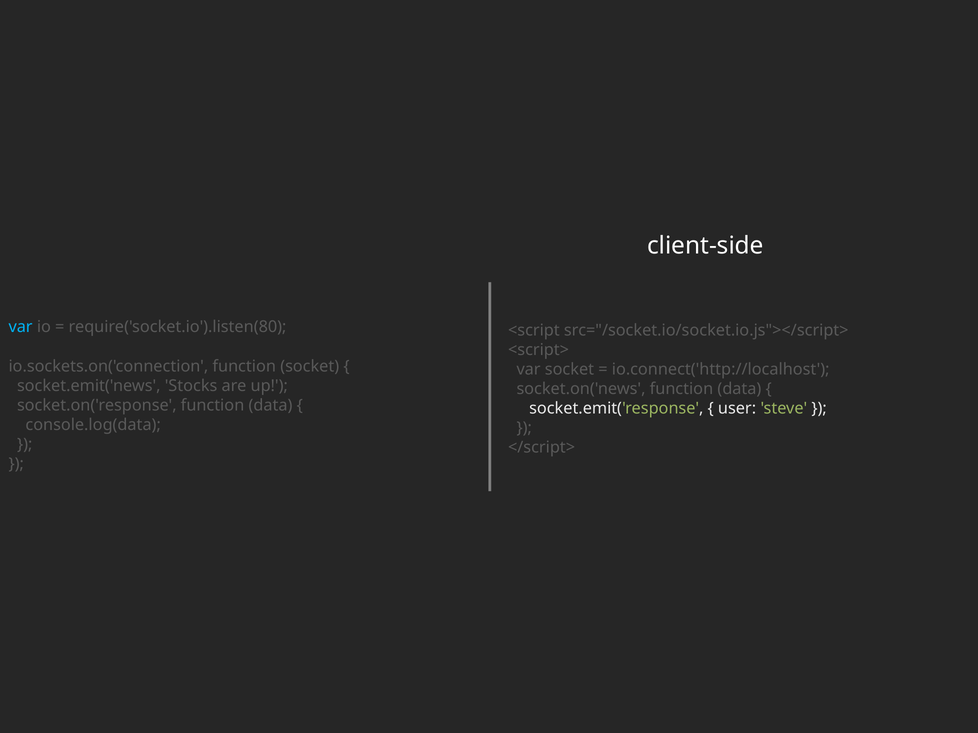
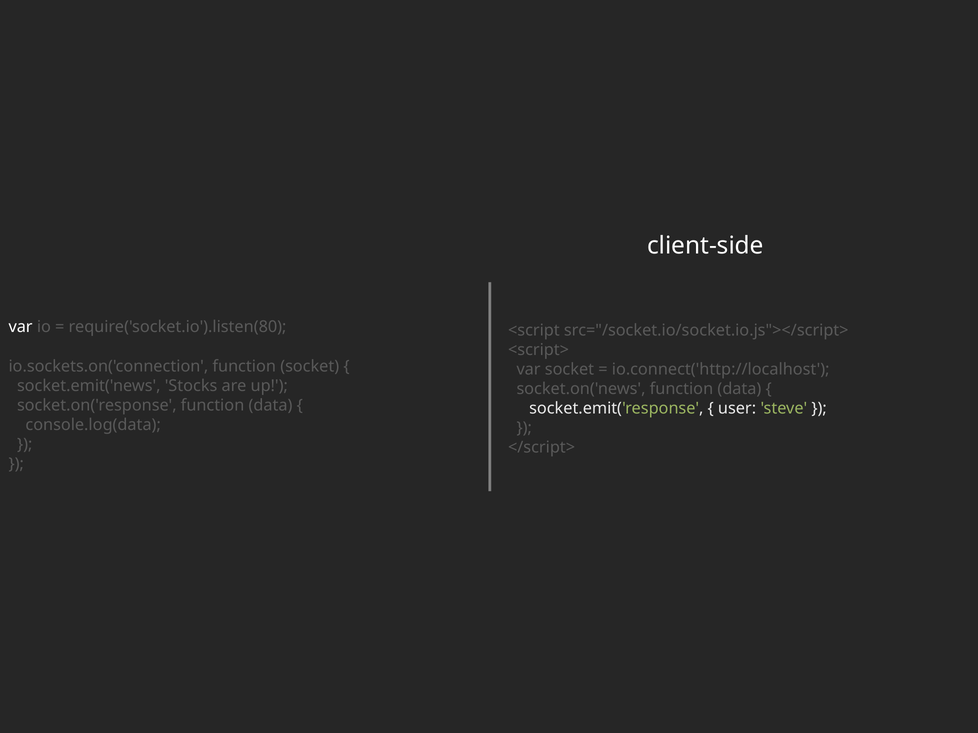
var colour: light blue -> white (21, 327)
